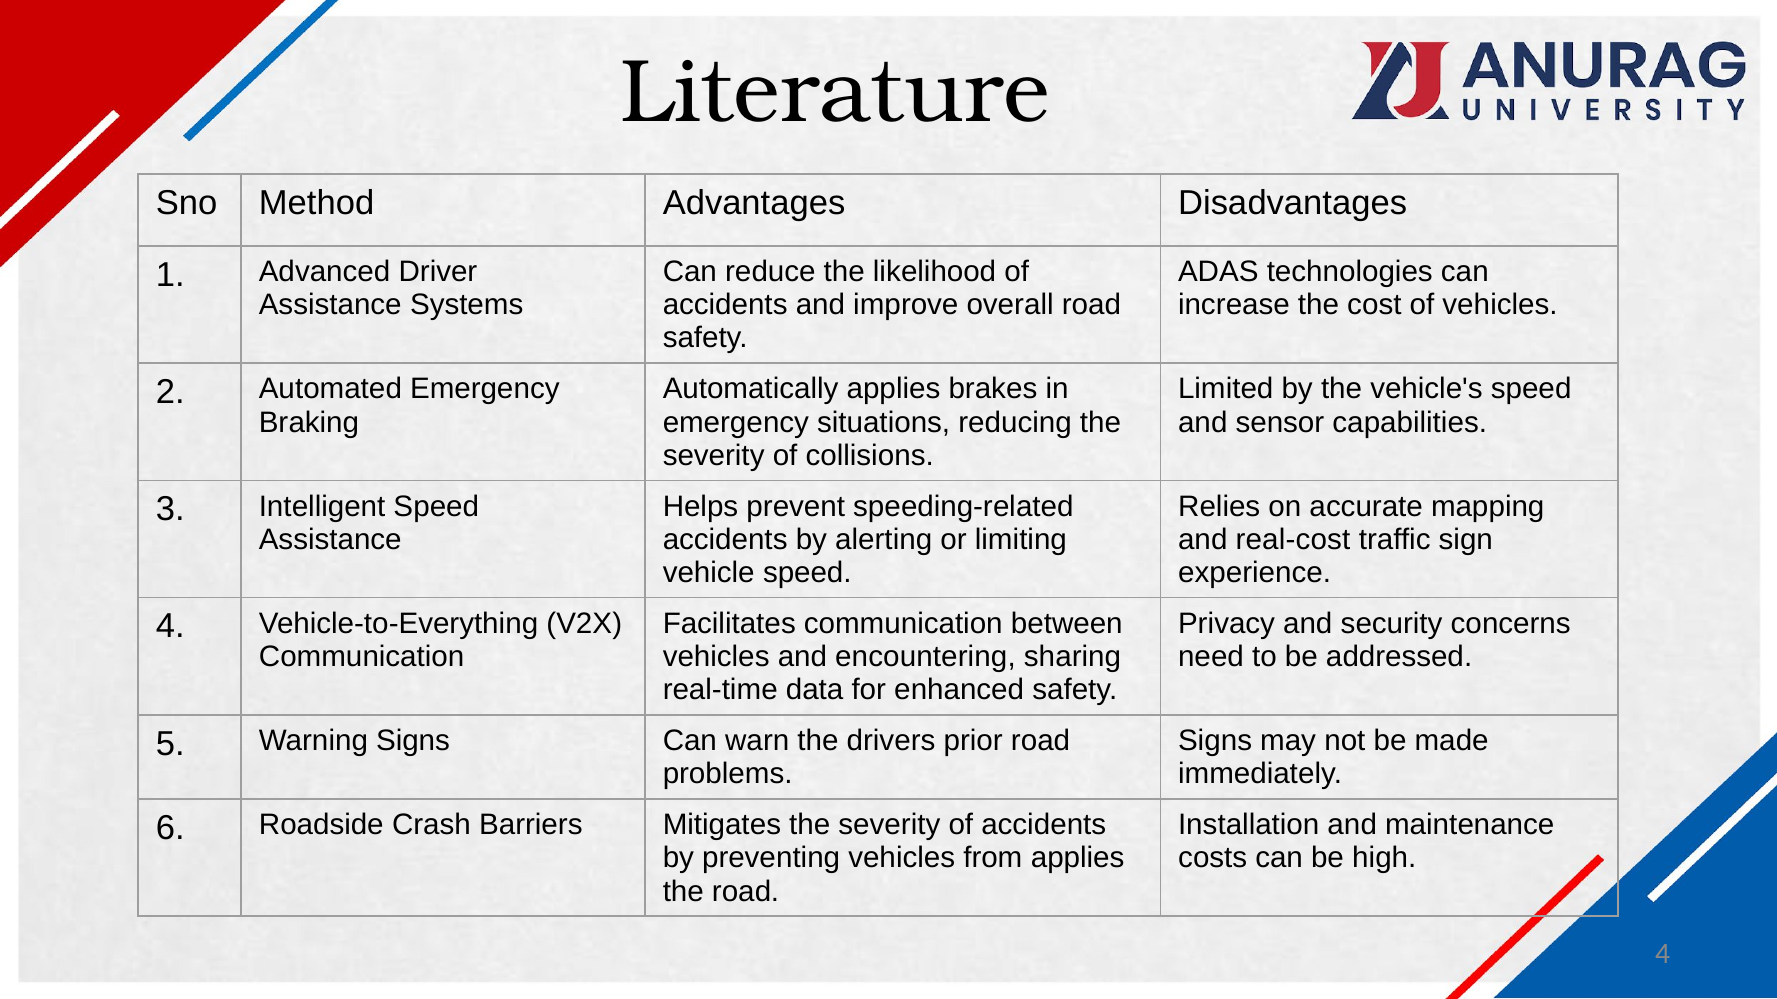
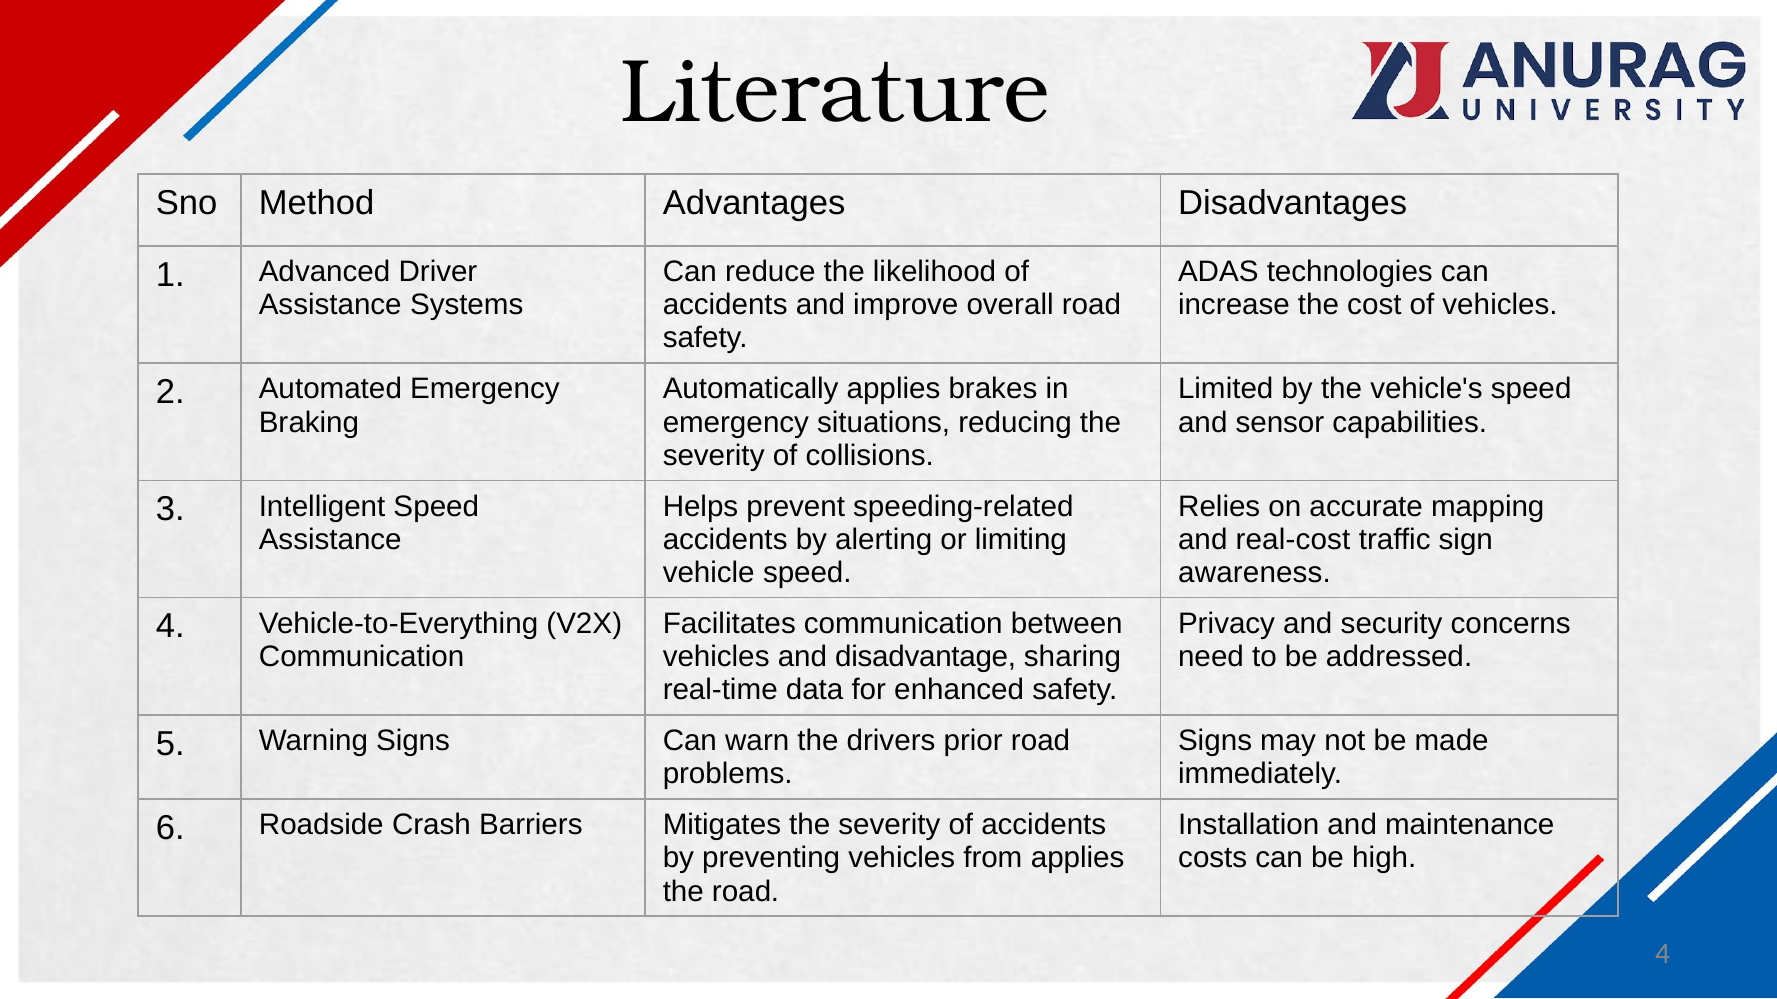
experience: experience -> awareness (1255, 573)
encountering: encountering -> disadvantage (926, 657)
